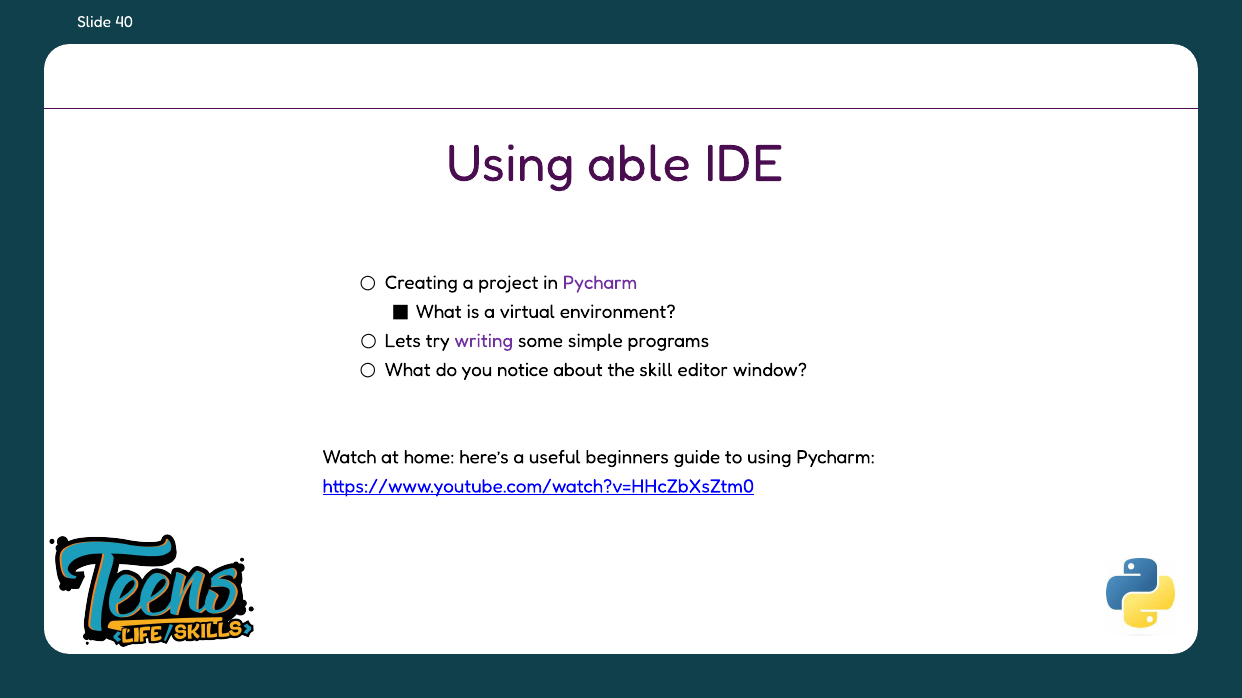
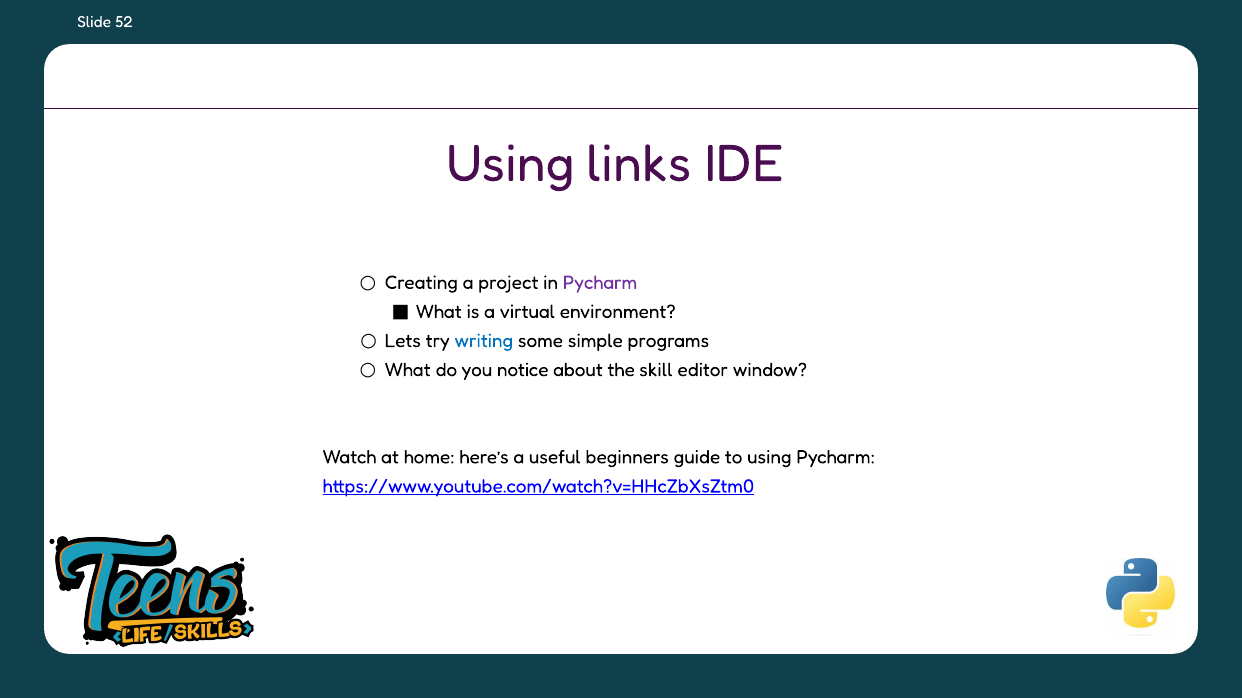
40: 40 -> 52 (124, 22)
able: able -> links (639, 164)
writing colour: purple -> blue (484, 341)
